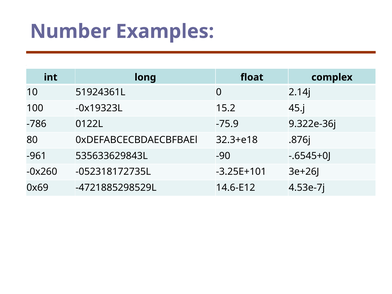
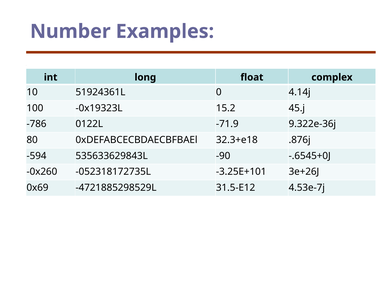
2.14j: 2.14j -> 4.14j (300, 92)
-75.9: -75.9 -> -71.9 (227, 124)
-961: -961 -> -594 (36, 156)
14.6-E12: 14.6-E12 -> 31.5-E12 (236, 188)
